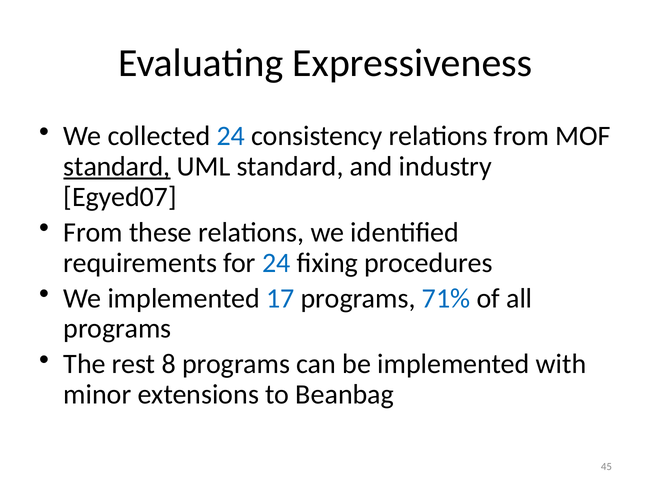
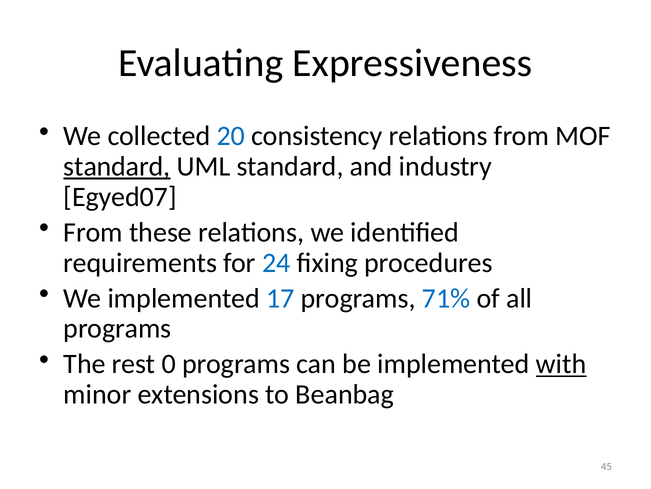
collected 24: 24 -> 20 (231, 136)
8: 8 -> 0 (169, 364)
with underline: none -> present (561, 364)
